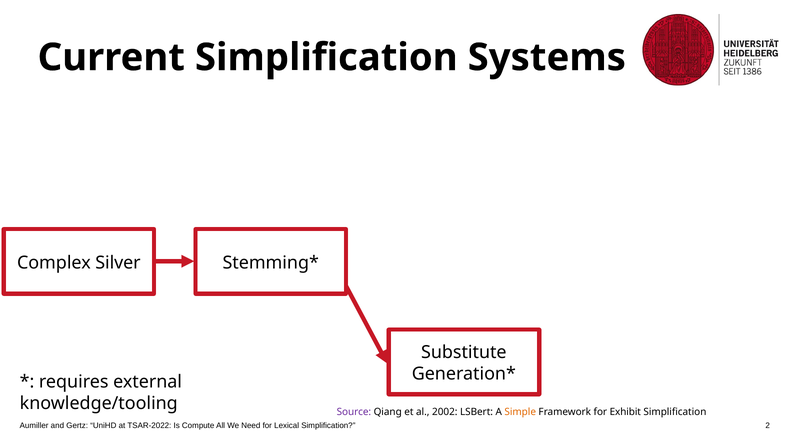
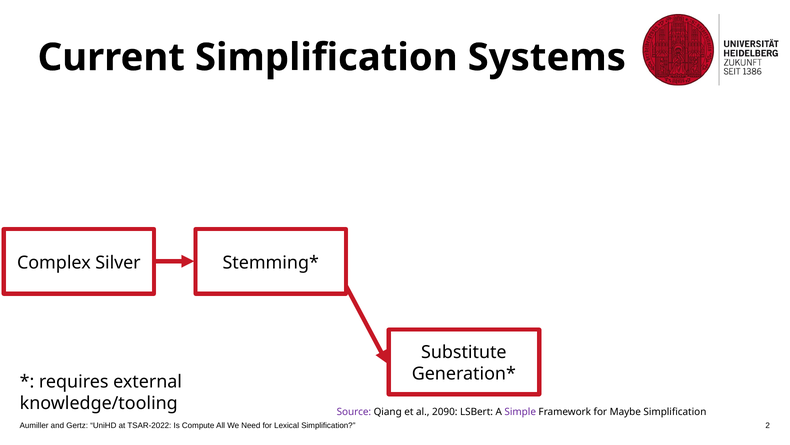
2002: 2002 -> 2090 (445, 411)
Simple colour: orange -> purple (520, 411)
Exhibit: Exhibit -> Maybe (625, 411)
